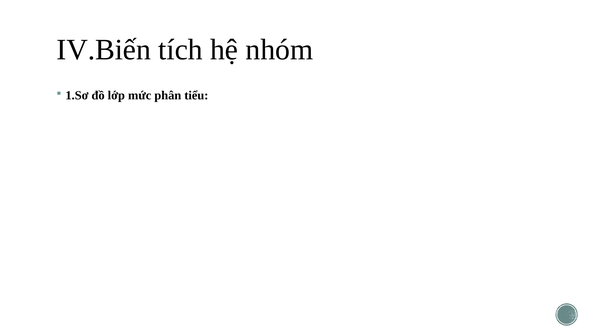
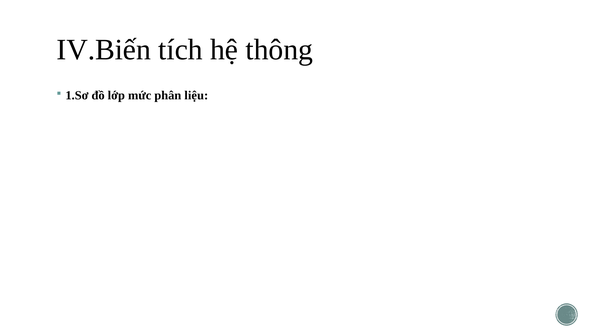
nhóm: nhóm -> thông (279, 50)
tiểu: tiểu -> liệu (196, 95)
